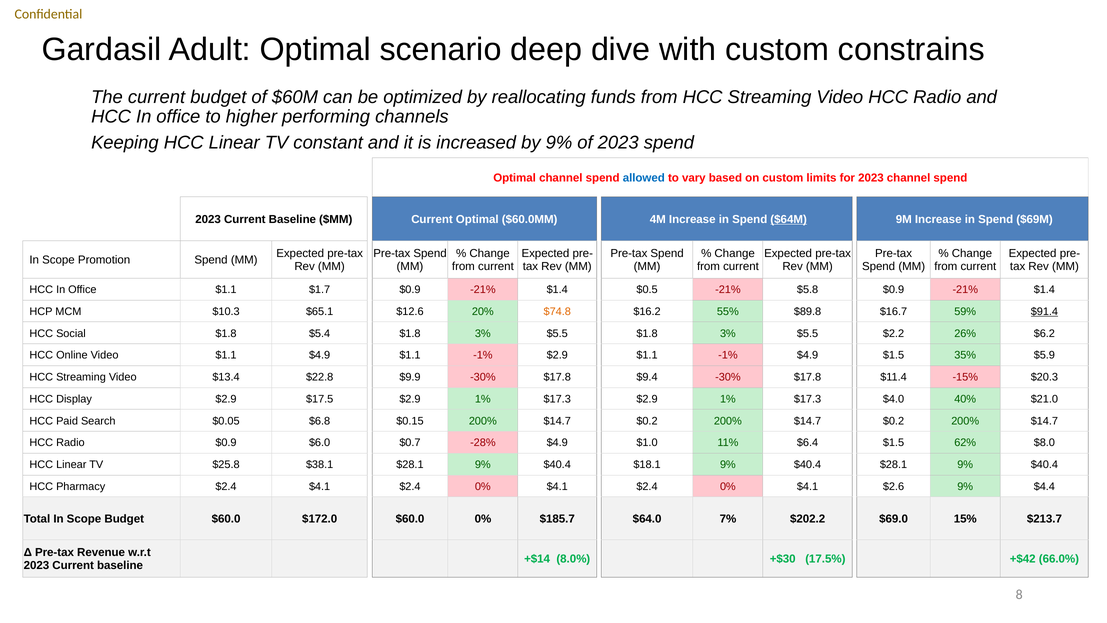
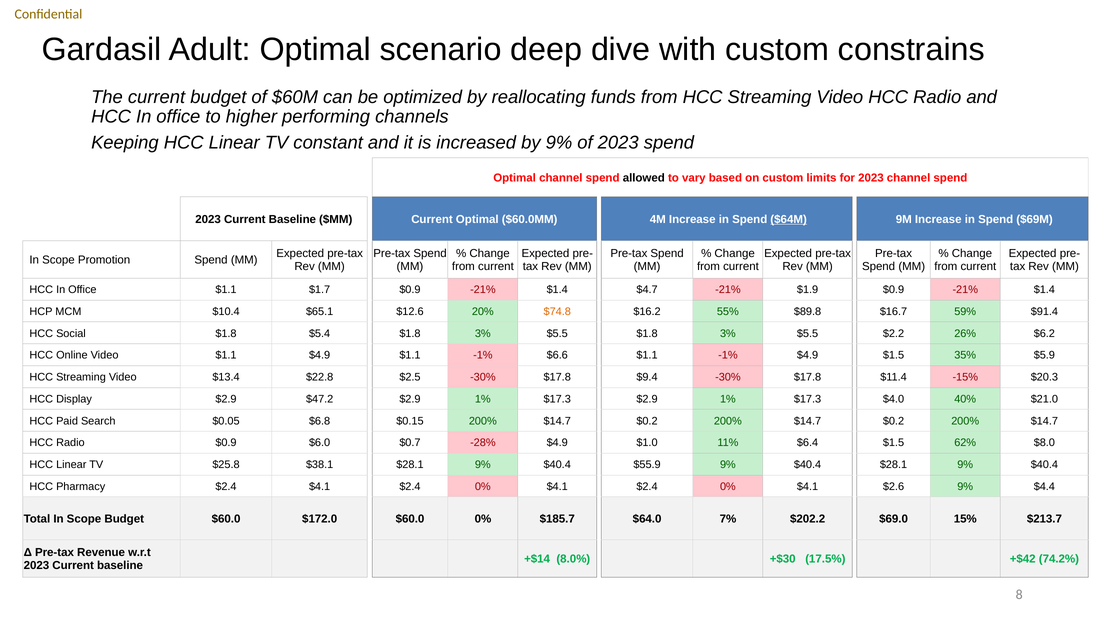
allowed colour: blue -> black (644, 178)
$0.5: $0.5 -> $4.7 (647, 289)
$5.8: $5.8 -> $1.9 (808, 289)
$10.3: $10.3 -> $10.4 (226, 311)
$91.4 underline: present -> none (1044, 311)
-1% $2.9: $2.9 -> $6.6 (557, 355)
$9.9: $9.9 -> $2.5 (410, 377)
$17.5: $17.5 -> $47.2 (320, 399)
$18.1: $18.1 -> $55.9 (647, 464)
66.0%: 66.0% -> 74.2% (1059, 559)
